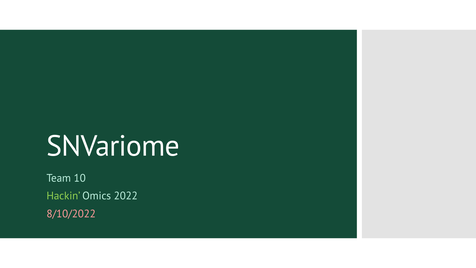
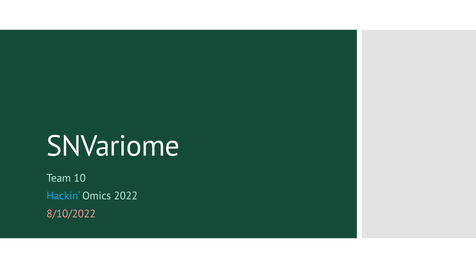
Hackin colour: light green -> light blue (63, 196)
